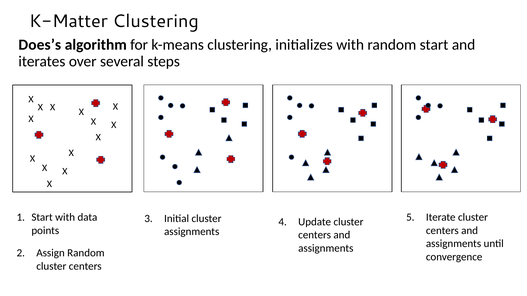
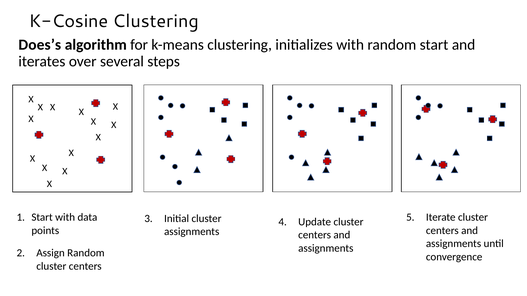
K-Matter: K-Matter -> K-Cosine (69, 21)
